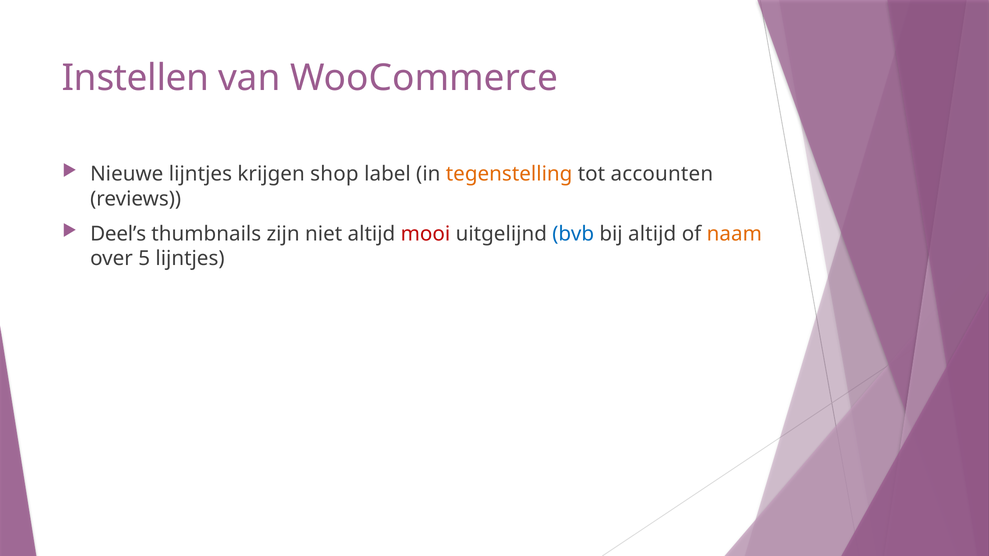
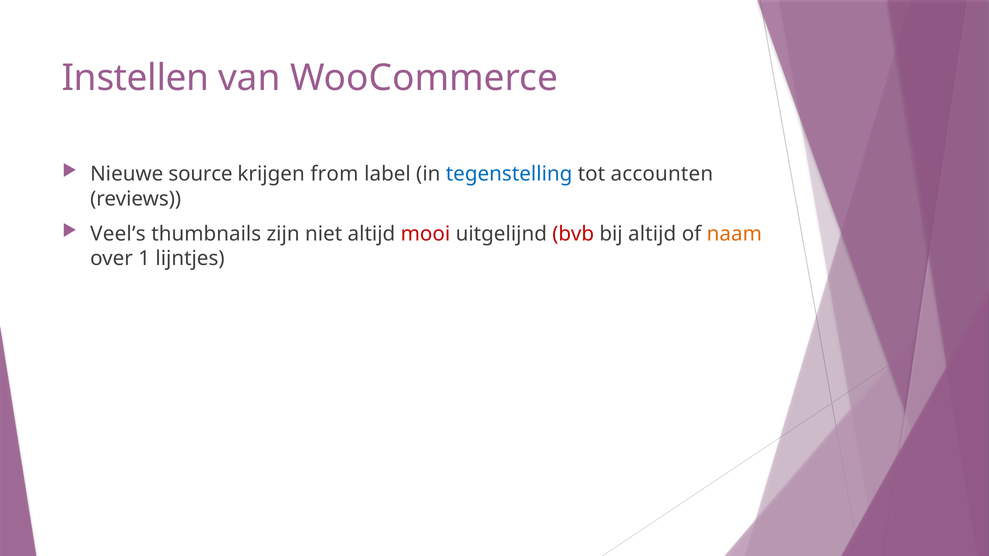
Nieuwe lijntjes: lijntjes -> source (201, 174)
shop: shop -> from (334, 174)
tegenstelling colour: orange -> blue (509, 174)
Deel’s: Deel’s -> Veel’s (118, 234)
bvb colour: blue -> red (573, 234)
5: 5 -> 1 (144, 259)
